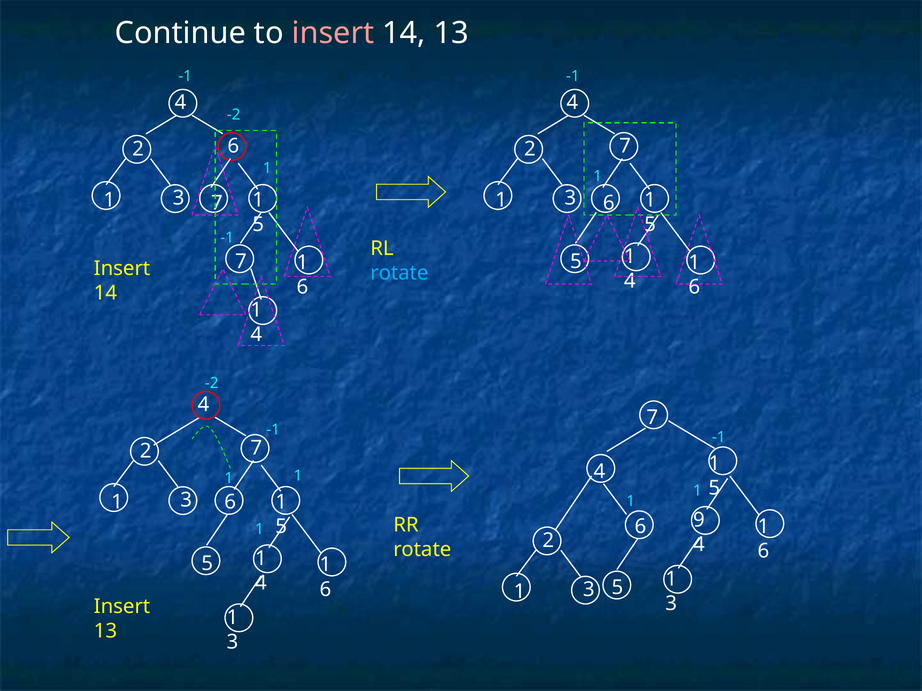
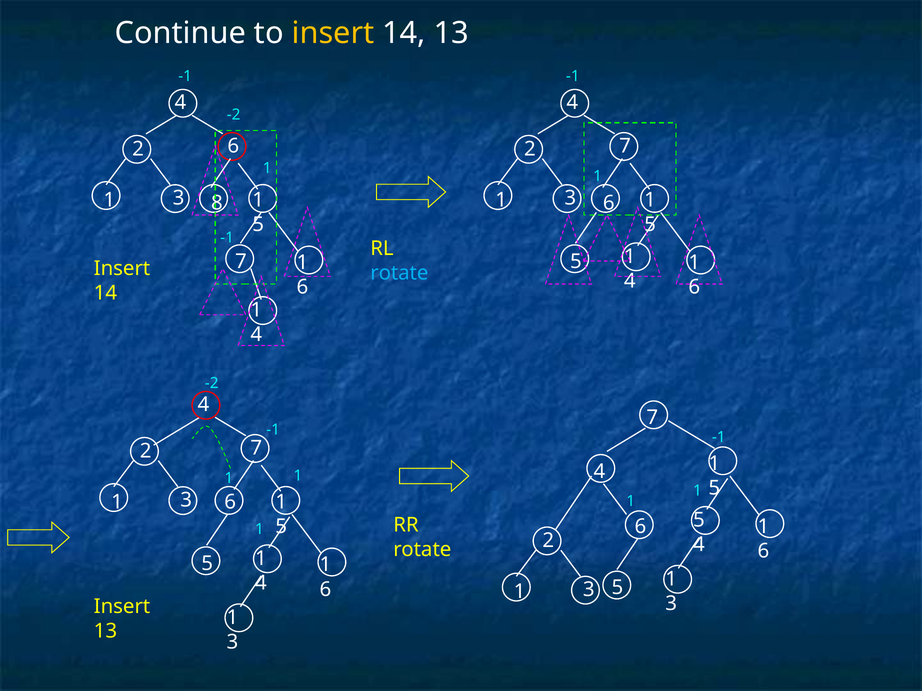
insert colour: pink -> yellow (333, 33)
1 7: 7 -> 8 (217, 203)
9: 9 -> 5 (699, 520)
